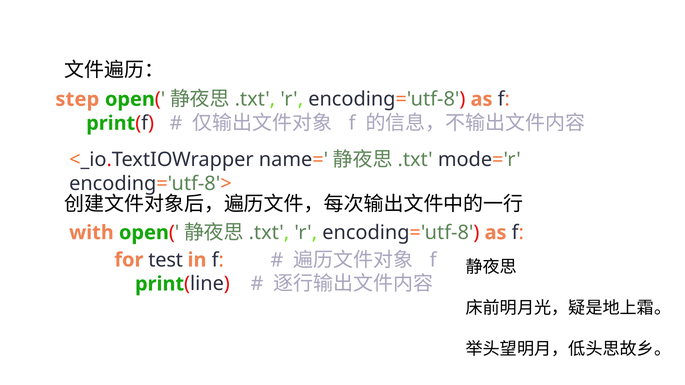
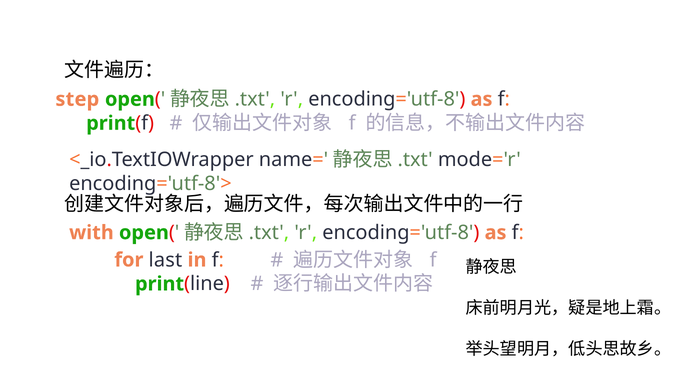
test: test -> last (165, 260)
